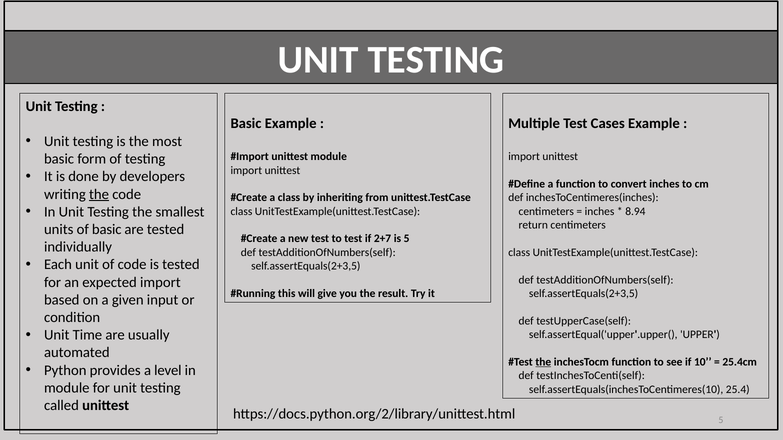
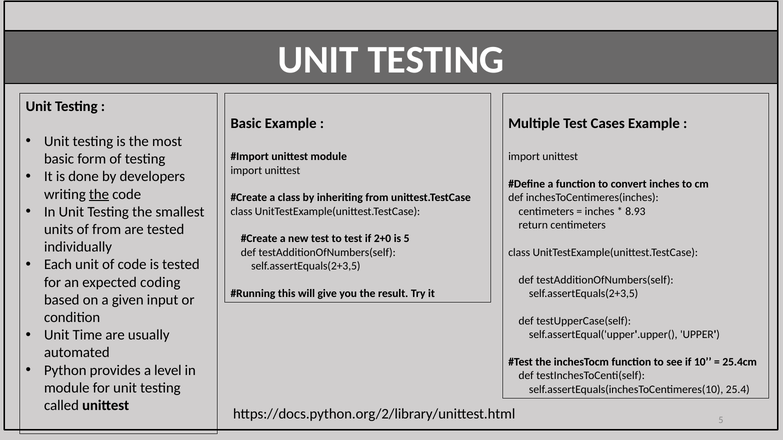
8.94: 8.94 -> 8.93 (635, 212)
of basic: basic -> from (107, 230)
2+7: 2+7 -> 2+0 (383, 239)
expected import: import -> coding (160, 282)
the underline: present -> none (543, 362)
